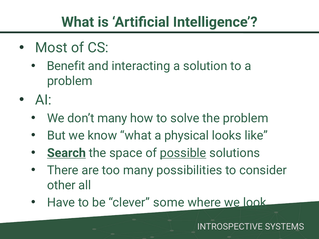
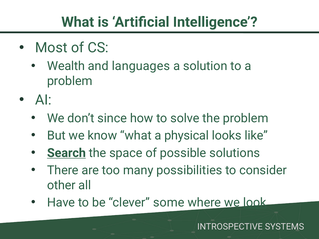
Benefit: Benefit -> Wealth (66, 66)
interacting: interacting -> languages (141, 66)
don’t many: many -> since (112, 118)
possible underline: present -> none (183, 153)
